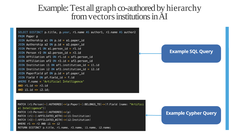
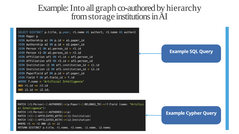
Test: Test -> Into (78, 8)
vectors: vectors -> storage (102, 16)
